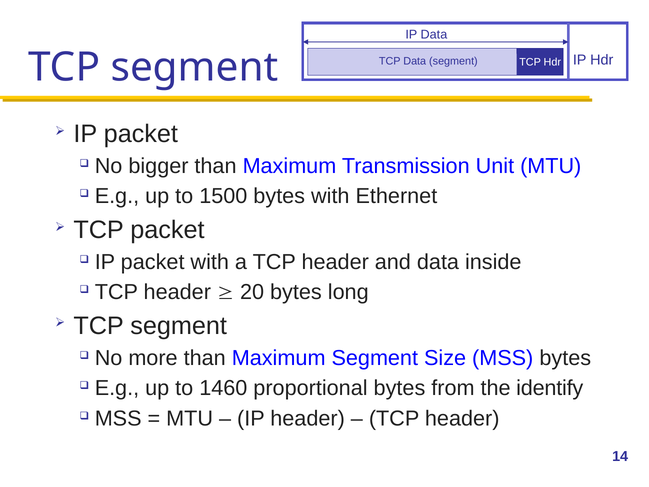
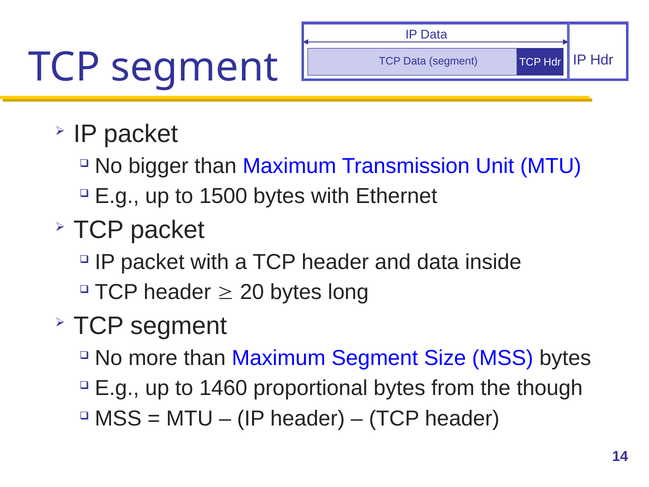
identify: identify -> though (550, 388)
